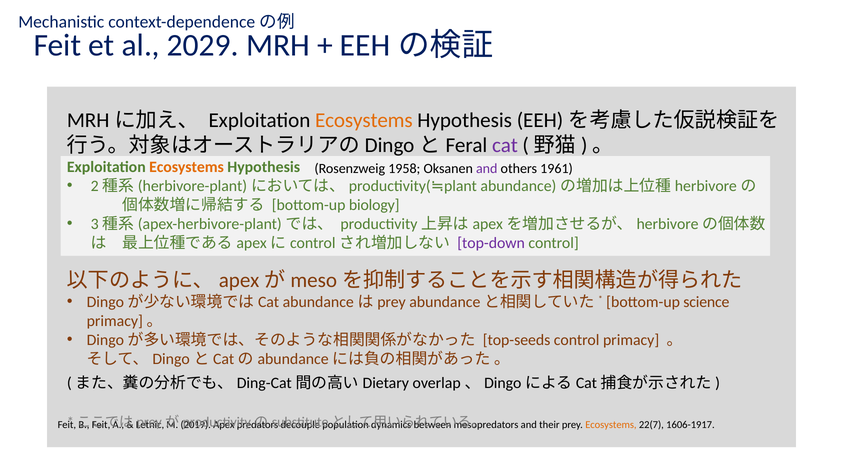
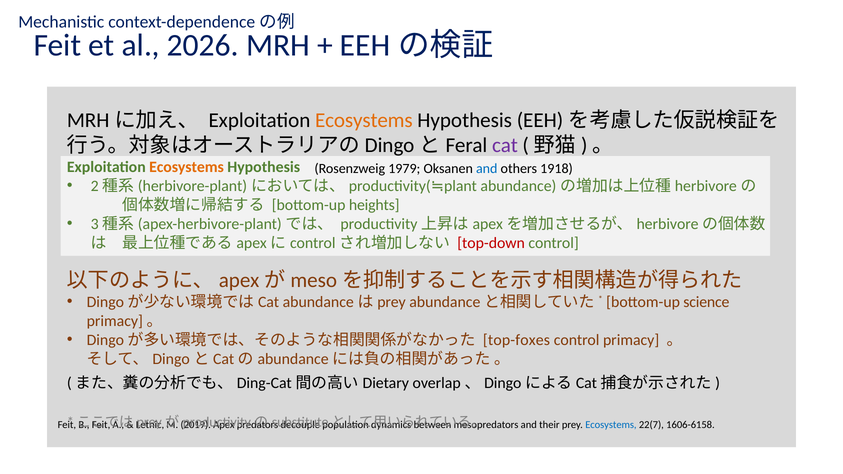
2029: 2029 -> 2026 (203, 45)
1958: 1958 -> 1979 (404, 169)
and colour: purple -> blue (487, 169)
1961: 1961 -> 1918 (557, 169)
biology: biology -> heights (374, 205)
top-down colour: purple -> red (491, 243)
top-seeds: top-seeds -> top-foxes (516, 340)
Ecosystems colour: orange -> blue (611, 425)
1606-1917: 1606-1917 -> 1606-6158 (690, 425)
